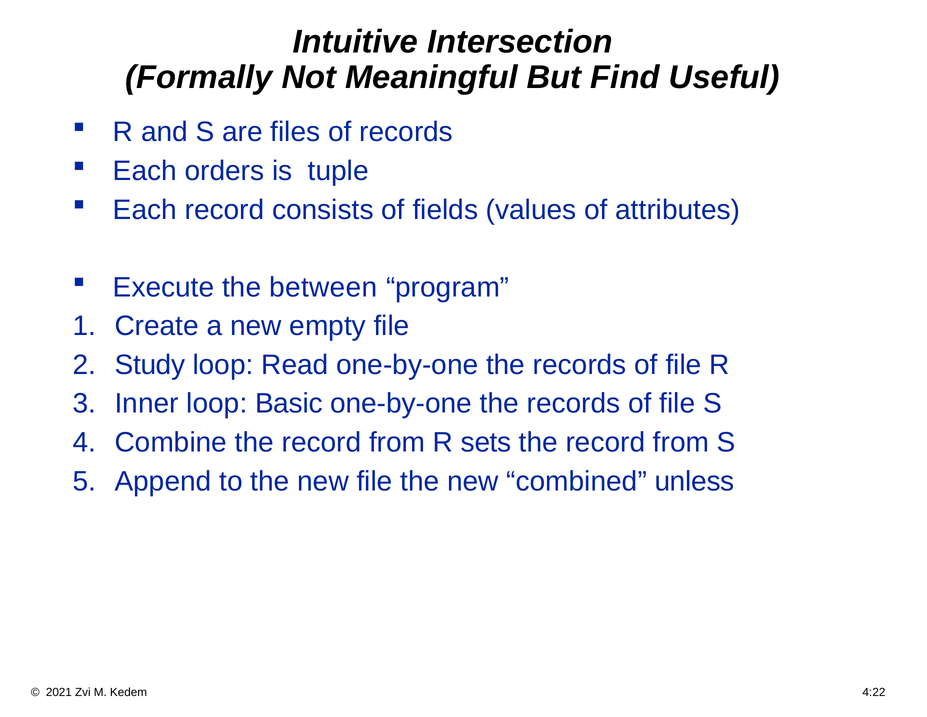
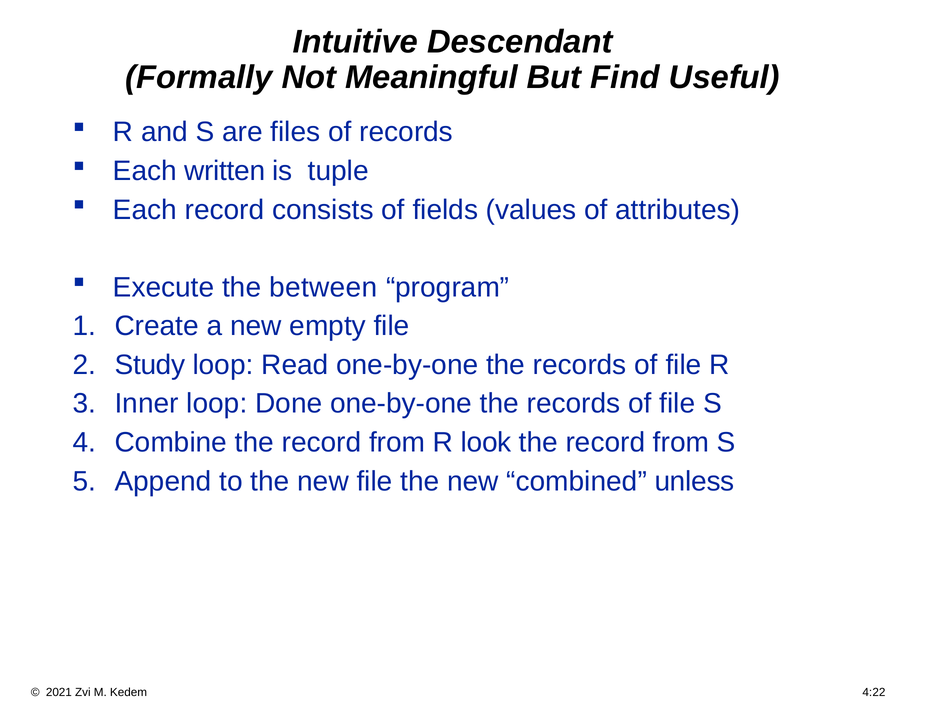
Intersection: Intersection -> Descendant (520, 42)
orders: orders -> written (225, 171)
Basic: Basic -> Done (289, 403)
sets: sets -> look (486, 442)
